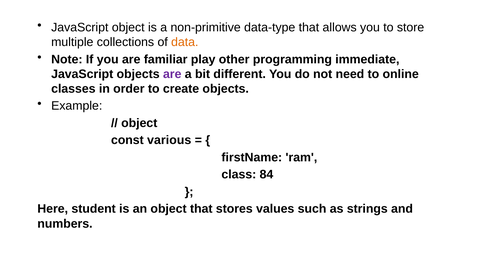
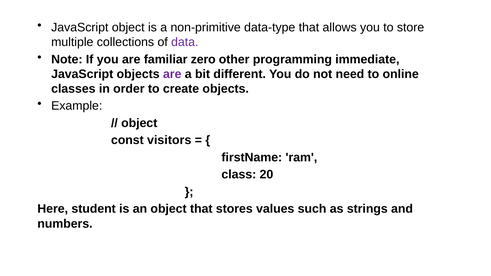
data colour: orange -> purple (185, 42)
play: play -> zero (203, 59)
various: various -> visitors (169, 140)
84: 84 -> 20 (266, 175)
